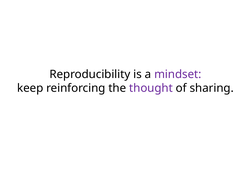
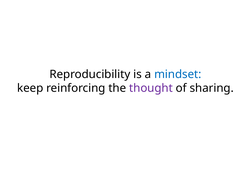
mindset colour: purple -> blue (178, 74)
